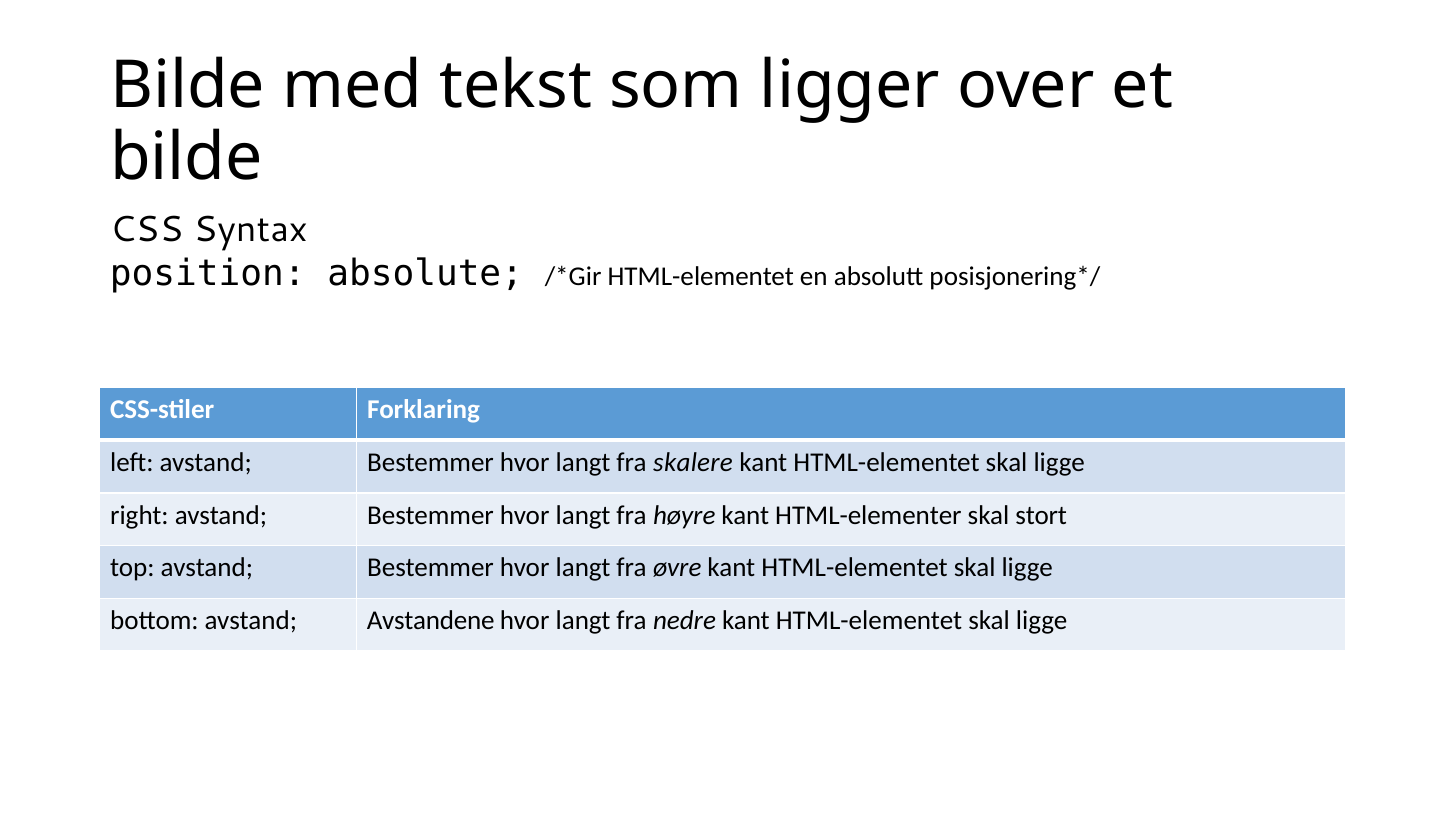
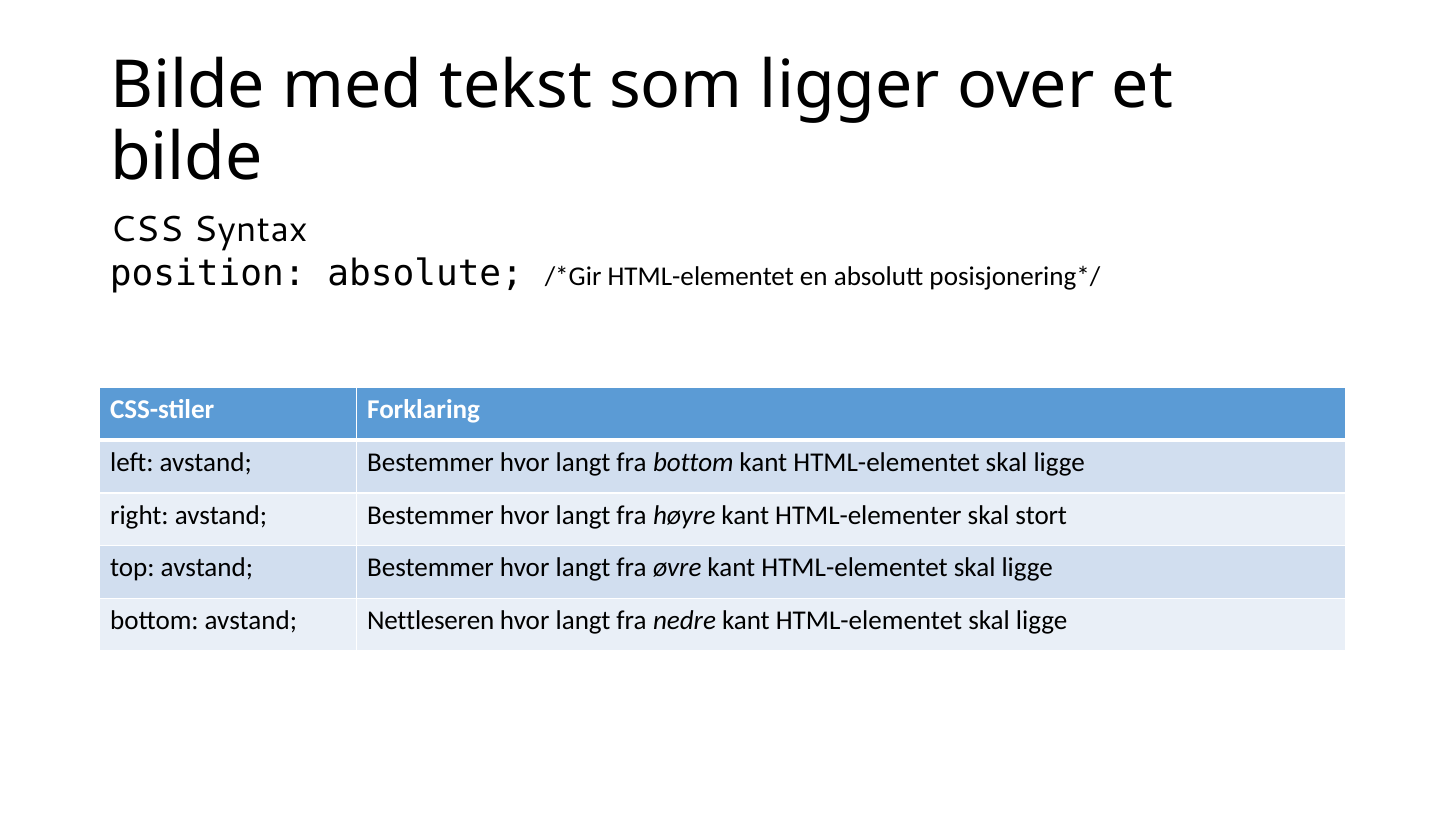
fra skalere: skalere -> bottom (693, 463)
Avstandene: Avstandene -> Nettleseren (431, 620)
